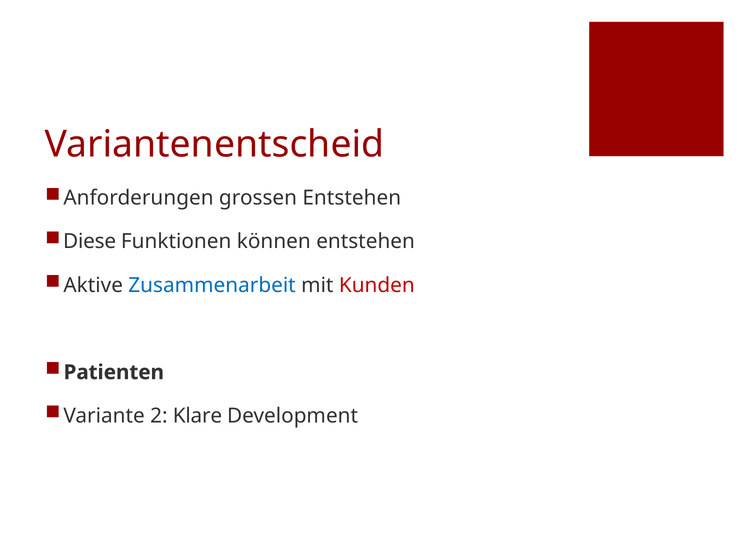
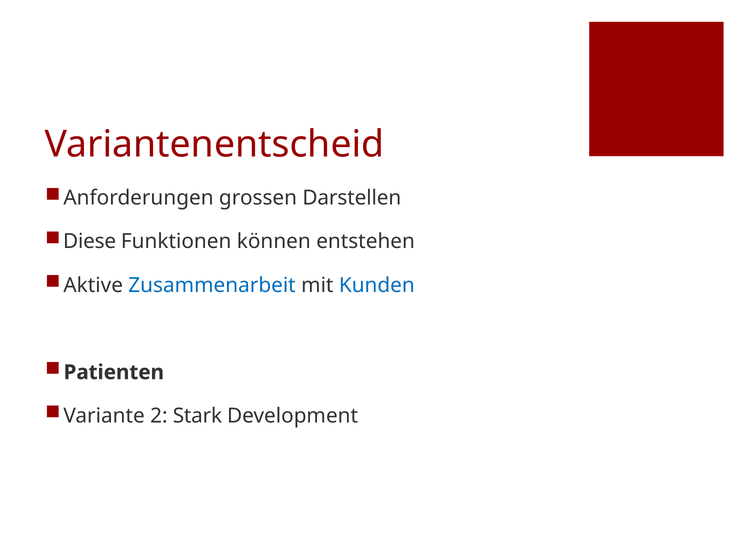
grossen Entstehen: Entstehen -> Darstellen (352, 198)
Kunden colour: red -> blue (377, 285)
Klare: Klare -> Stark (197, 416)
